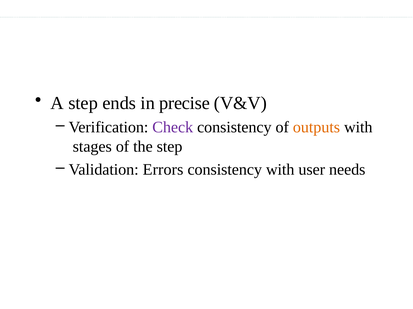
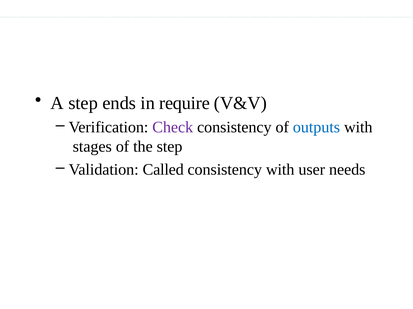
precise: precise -> require (185, 103)
outputs colour: orange -> blue (316, 128)
Errors: Errors -> Called (163, 170)
